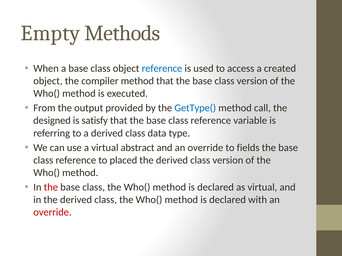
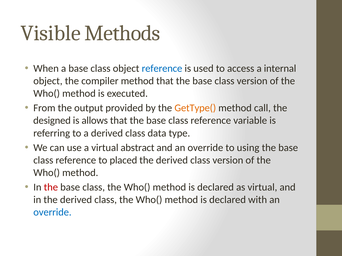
Empty: Empty -> Visible (51, 33)
created: created -> internal (280, 69)
GetType( colour: blue -> orange (195, 108)
satisfy: satisfy -> allows (95, 121)
fields: fields -> using (248, 148)
override colour: red -> blue (52, 213)
